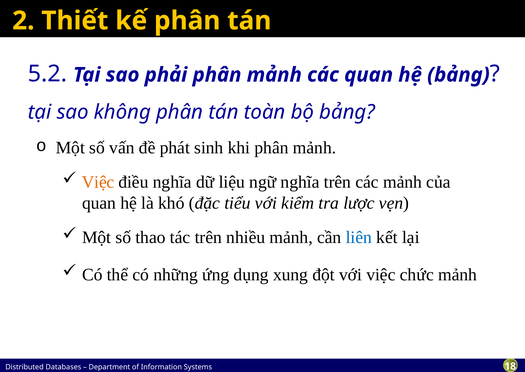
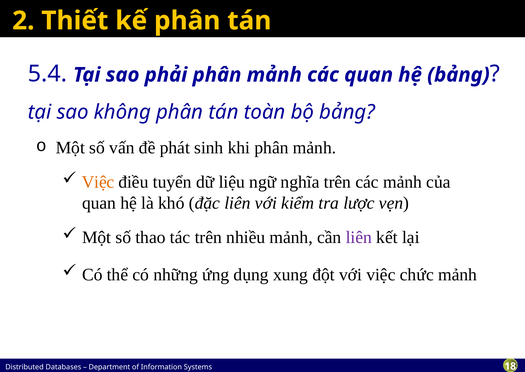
5.2: 5.2 -> 5.4 (47, 74)
điều nghĩa: nghĩa -> tuyển (172, 182)
đặc tiểu: tiểu -> liên (237, 203)
liên colour: blue -> purple (359, 238)
